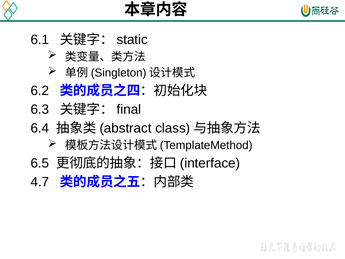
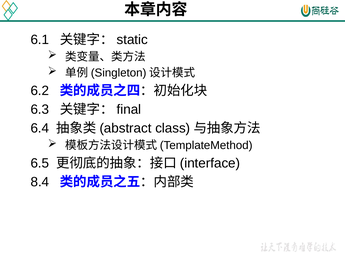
4.7: 4.7 -> 8.4 (40, 182)
